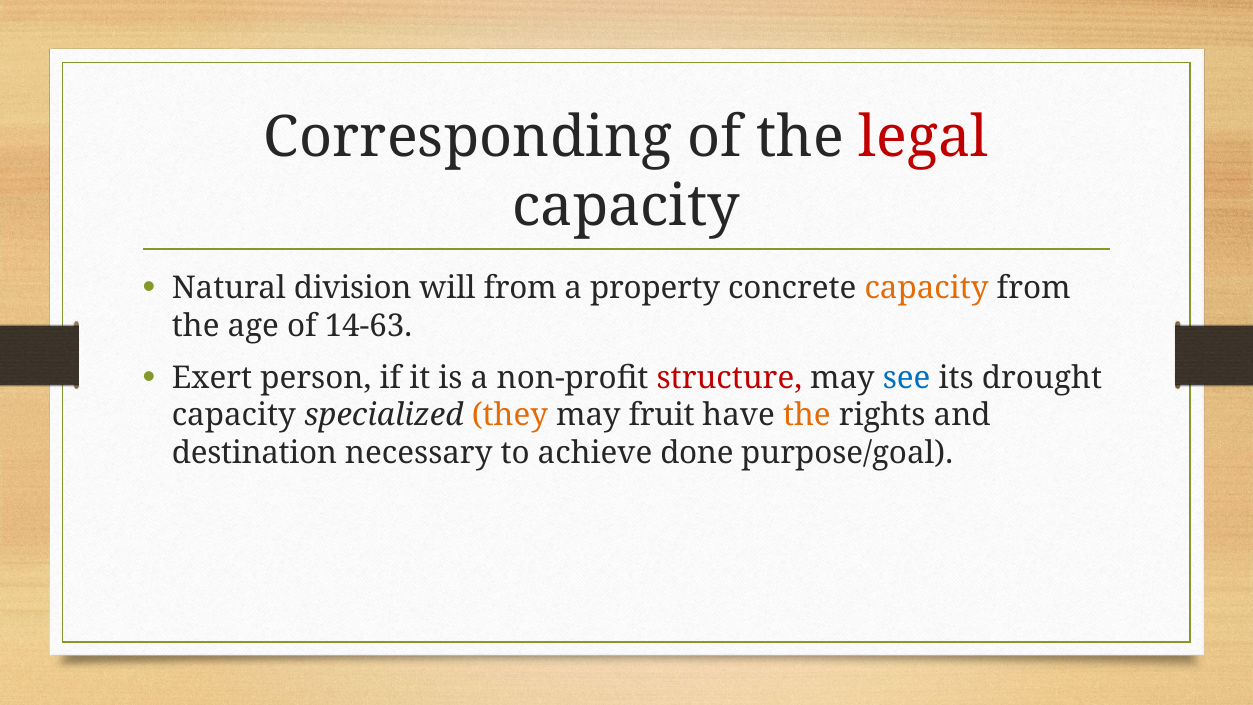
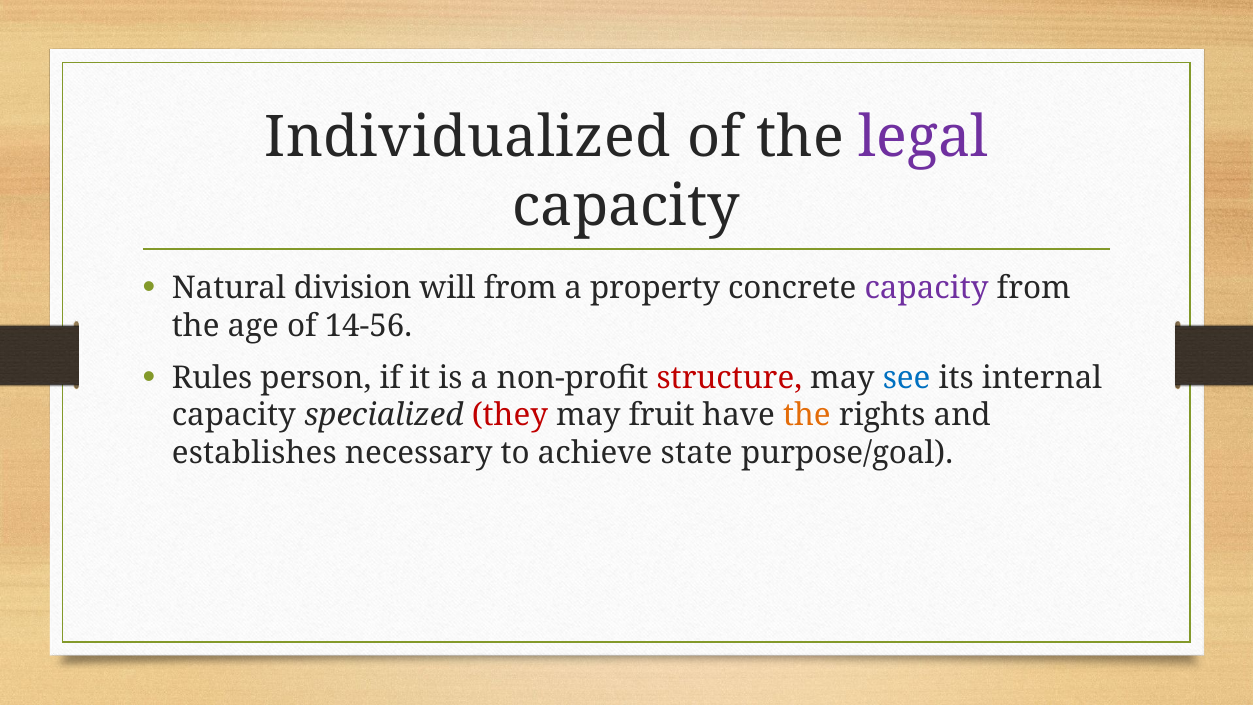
Corresponding: Corresponding -> Individualized (468, 137)
legal colour: red -> purple (924, 137)
capacity colour: orange -> purple (927, 288)
14-63: 14-63 -> 14-56 (369, 326)
Exert: Exert -> Rules (212, 378)
drought: drought -> internal (1042, 378)
they colour: orange -> red (510, 415)
destination: destination -> establishes (254, 453)
done: done -> state (697, 453)
